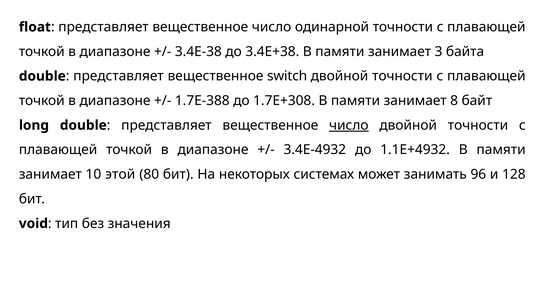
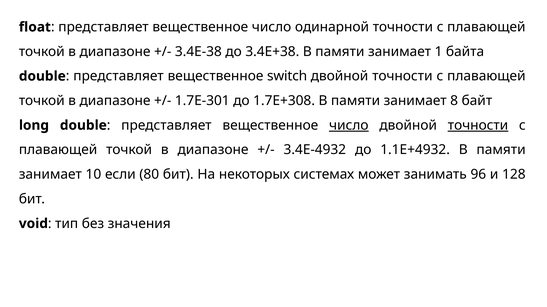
3: 3 -> 1 (439, 52)
1.7E-388: 1.7E-388 -> 1.7E-301 (202, 101)
точности underline: none -> present (478, 126)
этой: этой -> если (120, 175)
